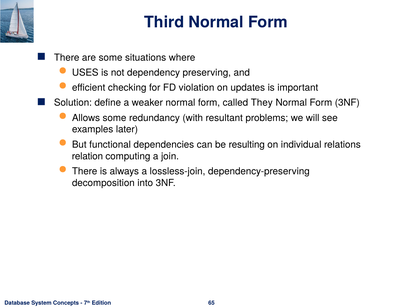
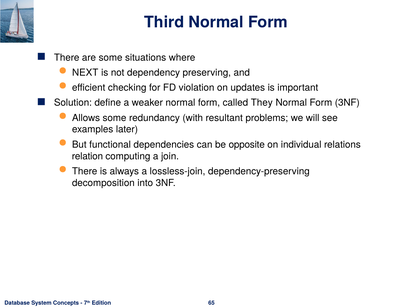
USES: USES -> NEXT (85, 73)
resulting: resulting -> opposite (247, 145)
